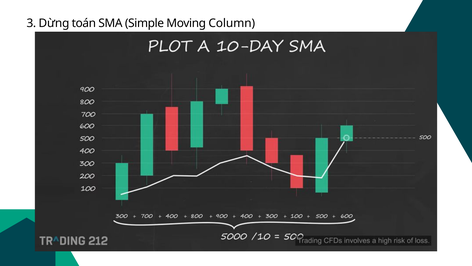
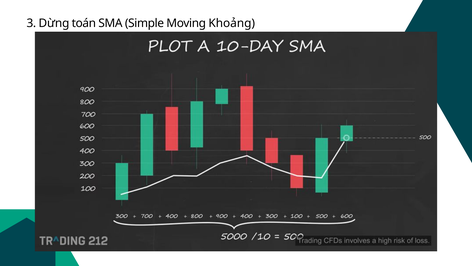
Column: Column -> Khoảng (232, 23)
